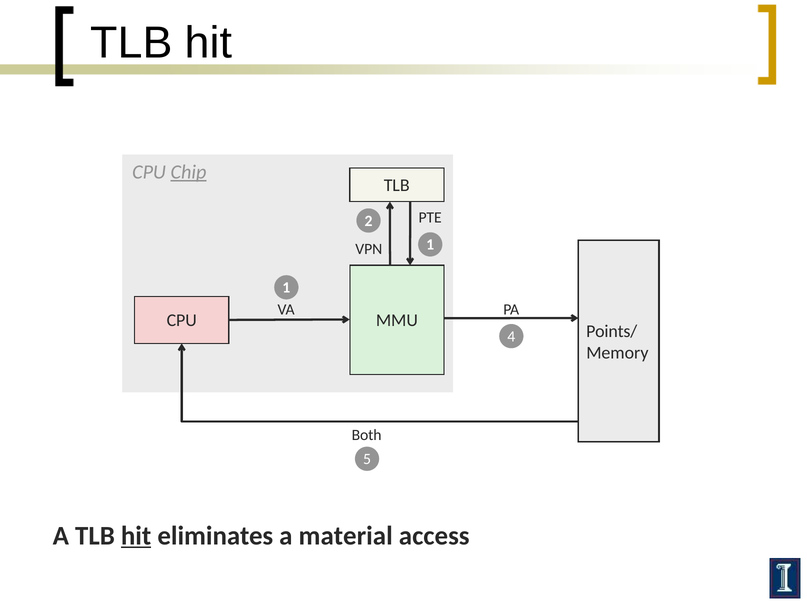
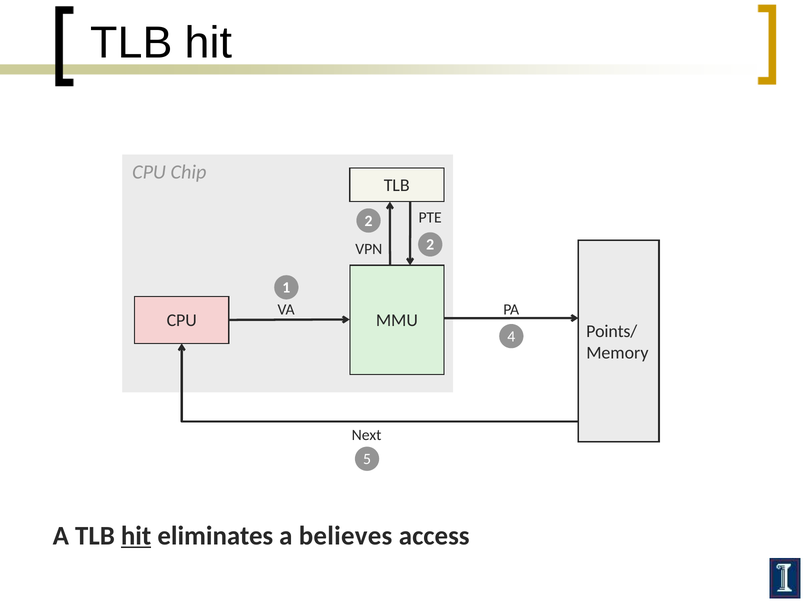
Chip underline: present -> none (188, 172)
VPN 1: 1 -> 2 (430, 245)
Both: Both -> Next (367, 435)
material: material -> believes (346, 536)
